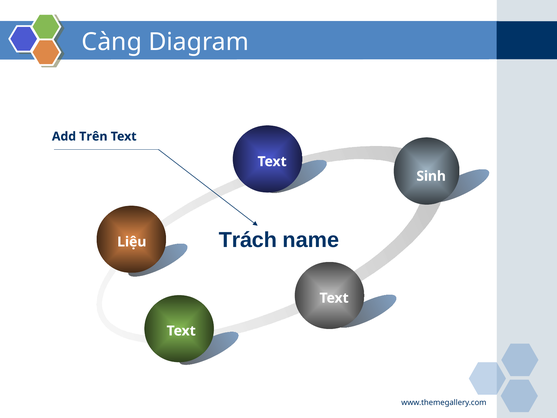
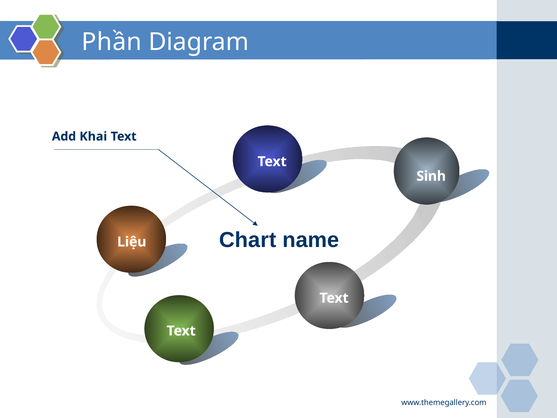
Càng: Càng -> Phần (112, 42)
Trên: Trên -> Khai (93, 136)
Trách: Trách -> Chart (248, 240)
